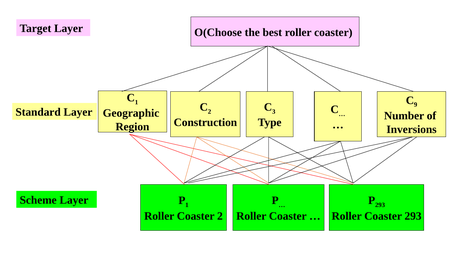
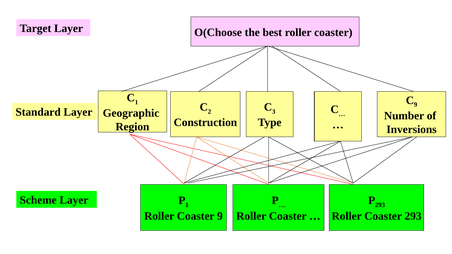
Coaster 2: 2 -> 9 (220, 216)
